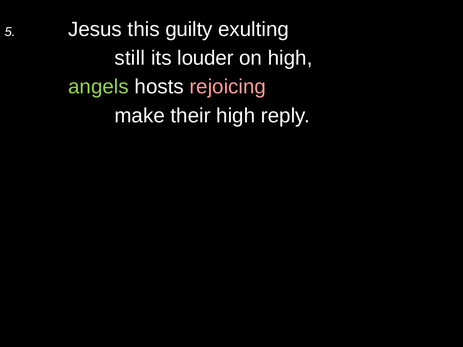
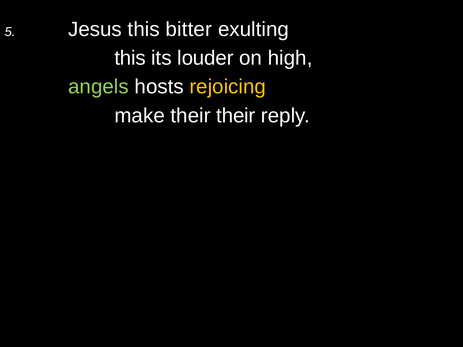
guilty: guilty -> bitter (189, 29)
still: still -> this (130, 58)
rejoicing colour: pink -> yellow (228, 87)
their high: high -> their (236, 116)
